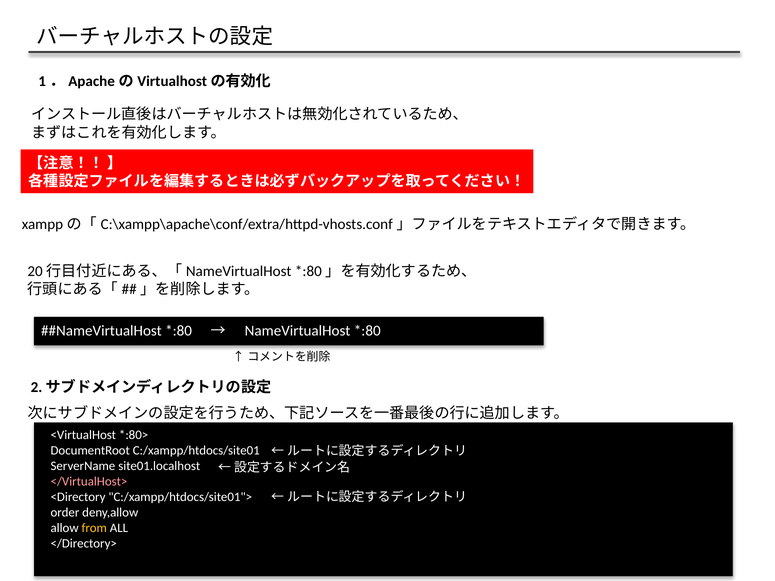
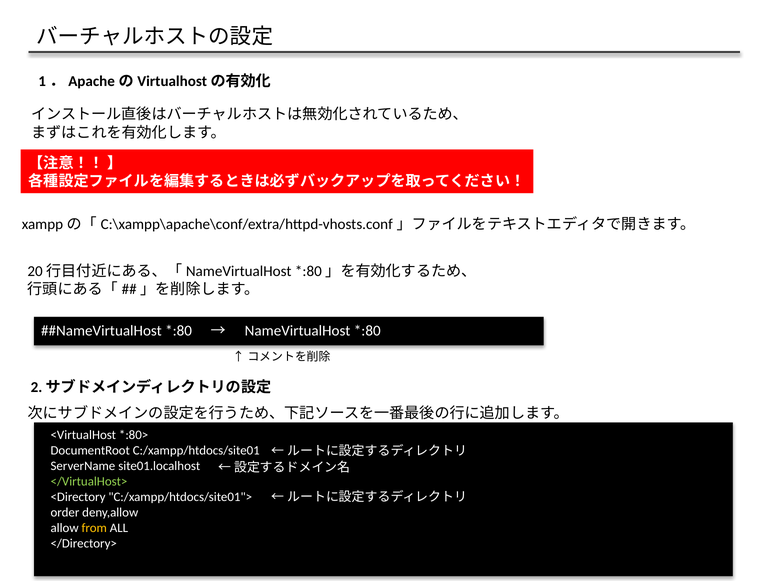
</VirtualHost> colour: pink -> light green (89, 482)
